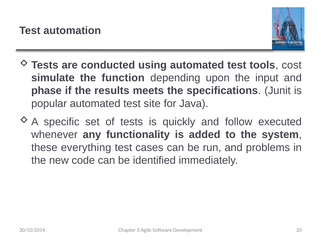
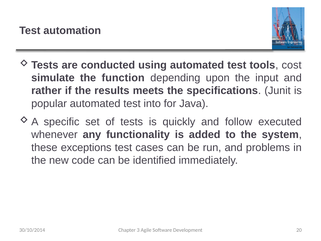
phase: phase -> rather (46, 91)
site: site -> into (152, 103)
everything: everything -> exceptions (86, 147)
